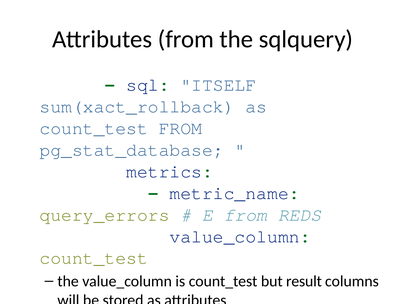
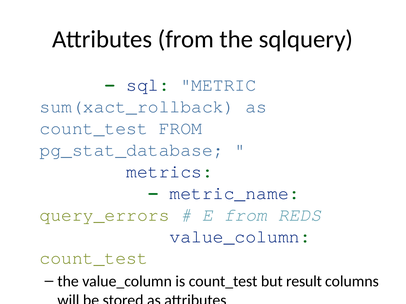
ITSELF: ITSELF -> METRIC (218, 85)
